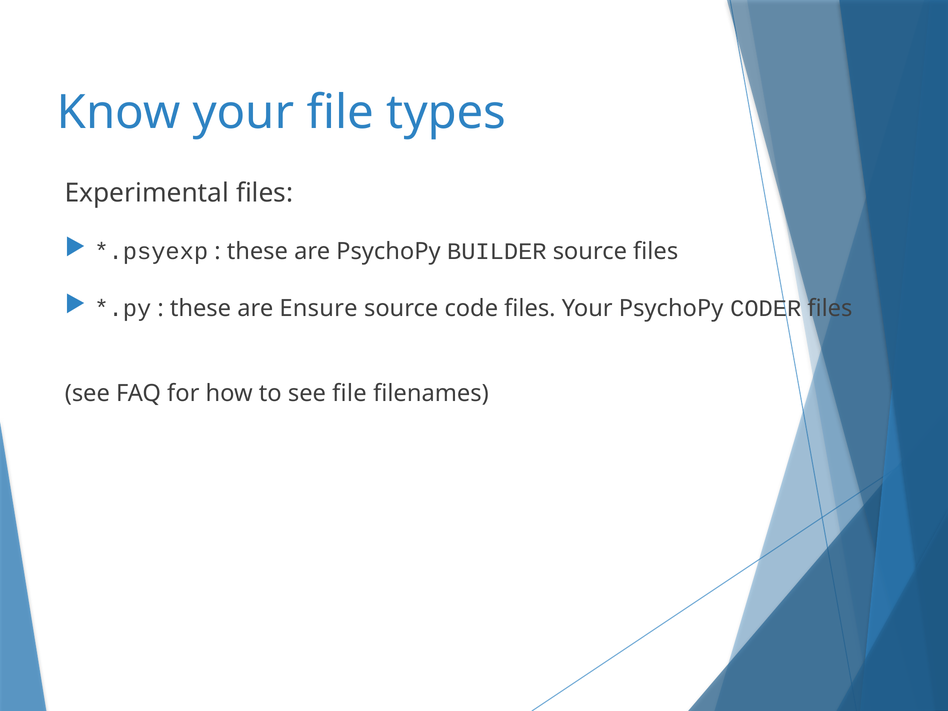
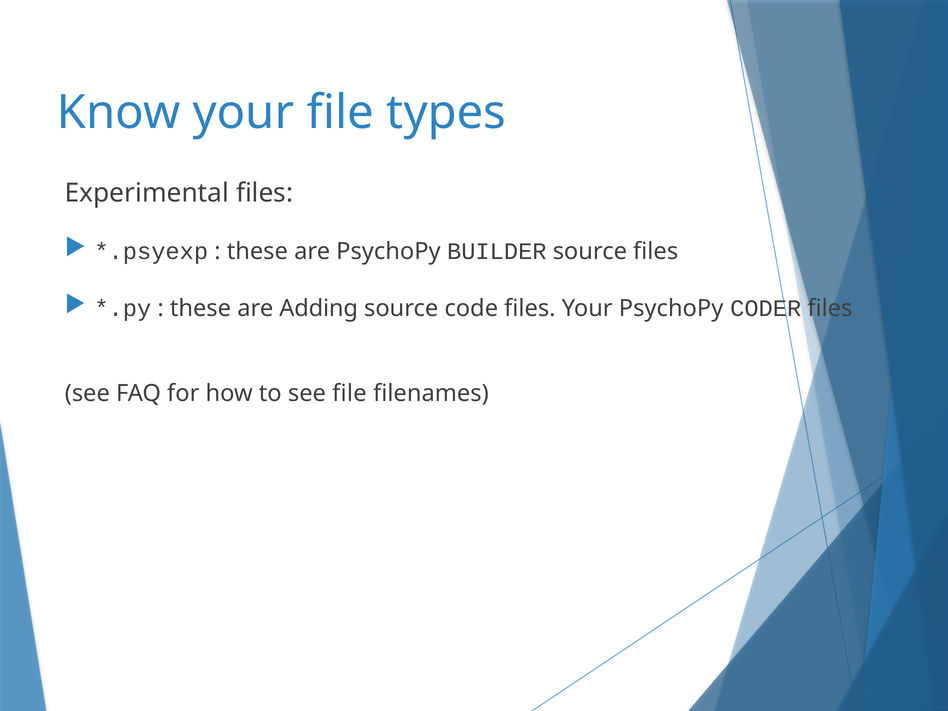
Ensure: Ensure -> Adding (319, 308)
